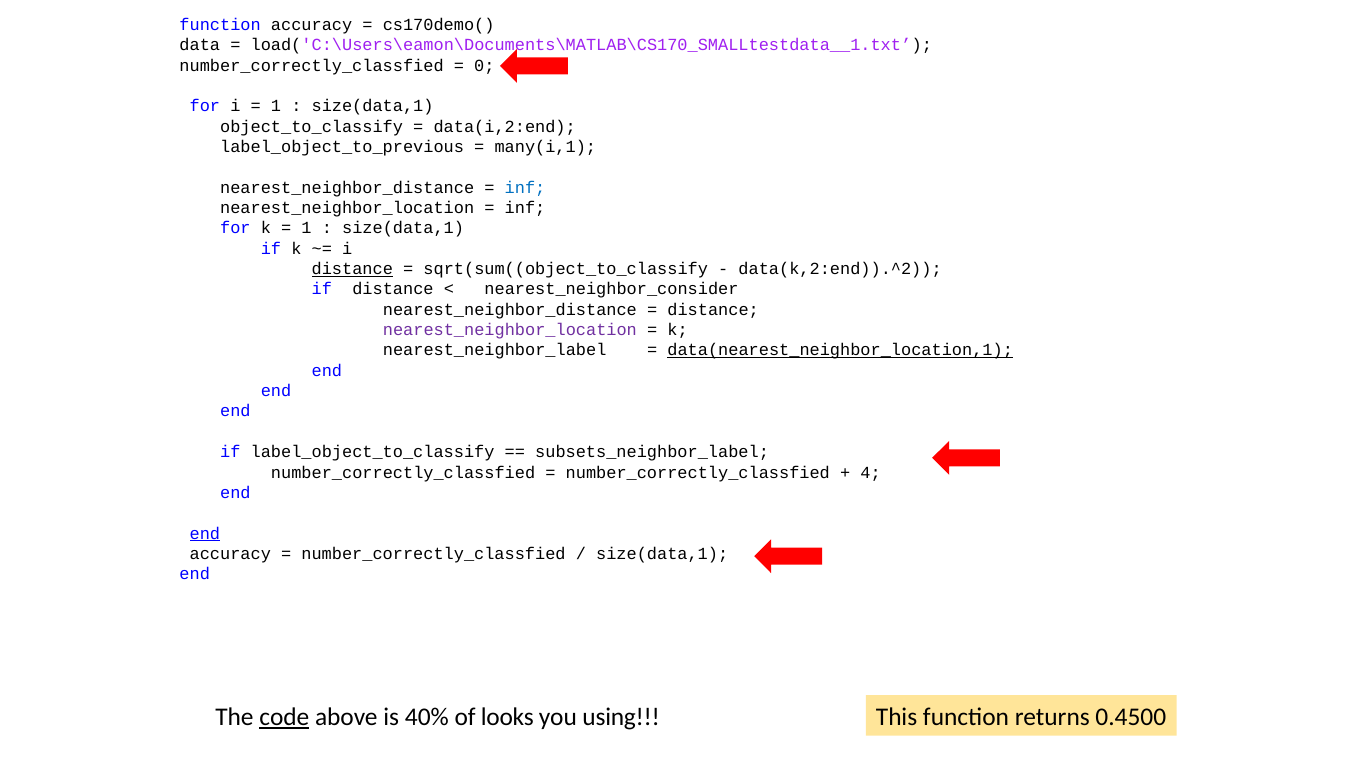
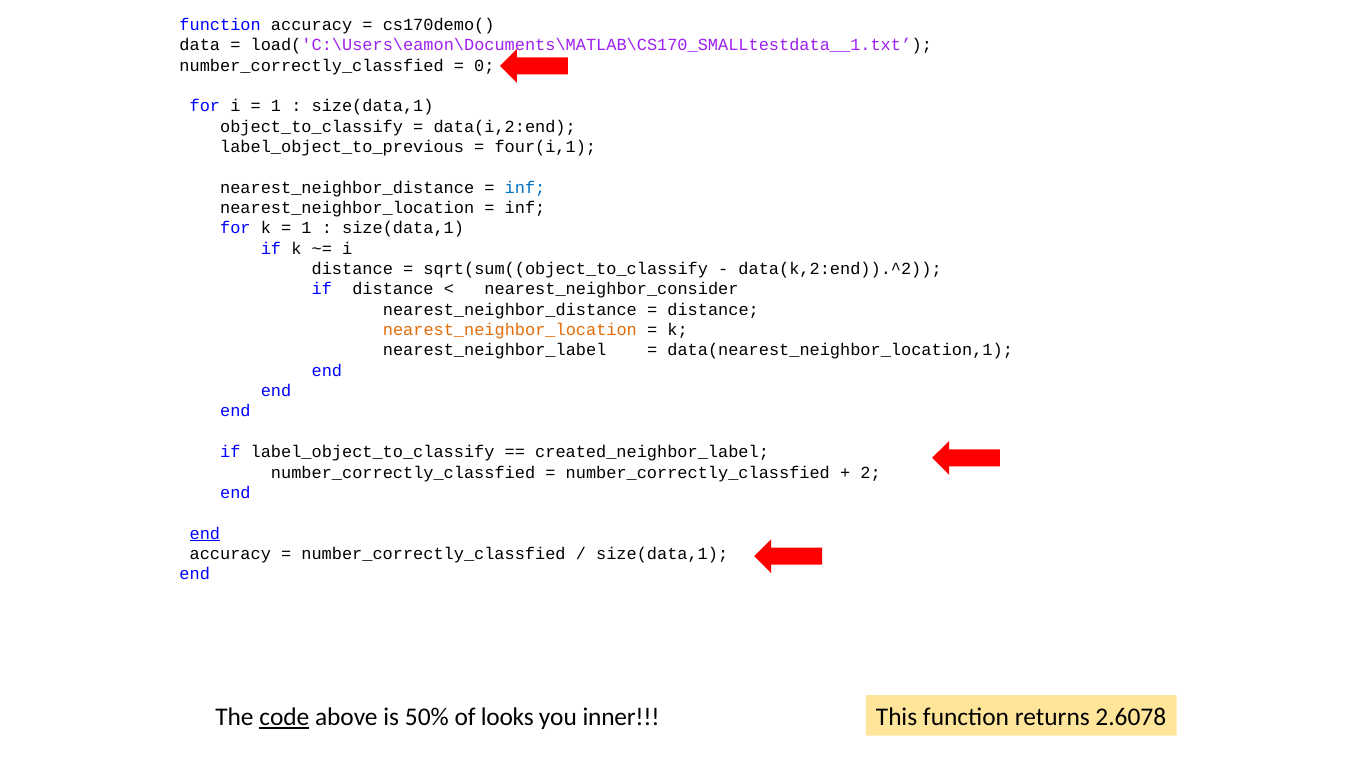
many(i,1: many(i,1 -> four(i,1 (545, 147)
distance underline: present -> none (352, 269)
nearest_neighbor_location colour: purple -> orange (510, 330)
data(nearest_neighbor_location,1 underline: present -> none (840, 350)
subsets_neighbor_label: subsets_neighbor_label -> created_neighbor_label (652, 452)
4: 4 -> 2 (871, 472)
40%: 40% -> 50% (427, 717)
using: using -> inner (621, 717)
0.4500: 0.4500 -> 2.6078 (1131, 717)
